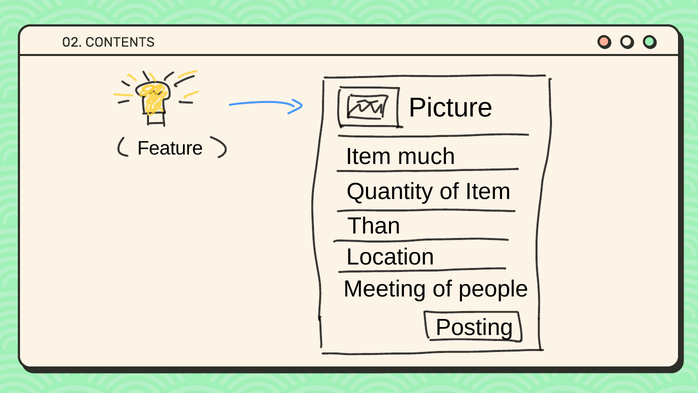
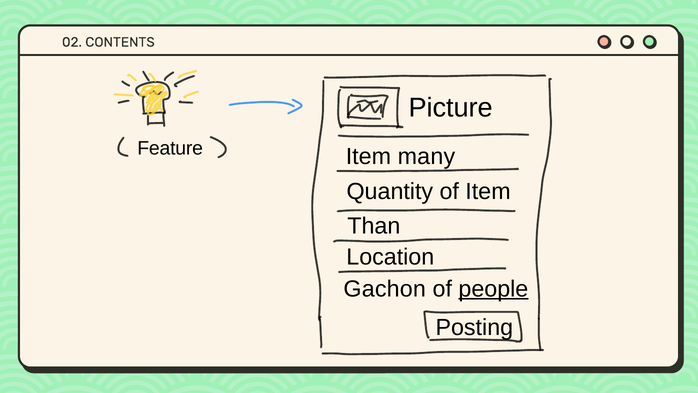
much: much -> many (426, 157)
Meeting: Meeting -> Gachon (385, 289)
people underline: none -> present (493, 289)
